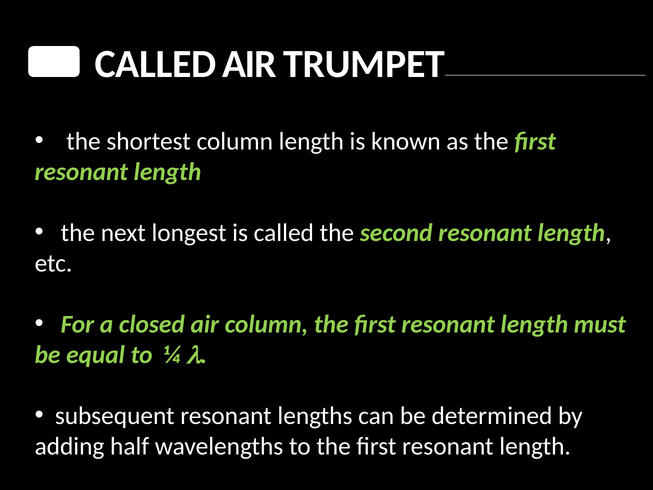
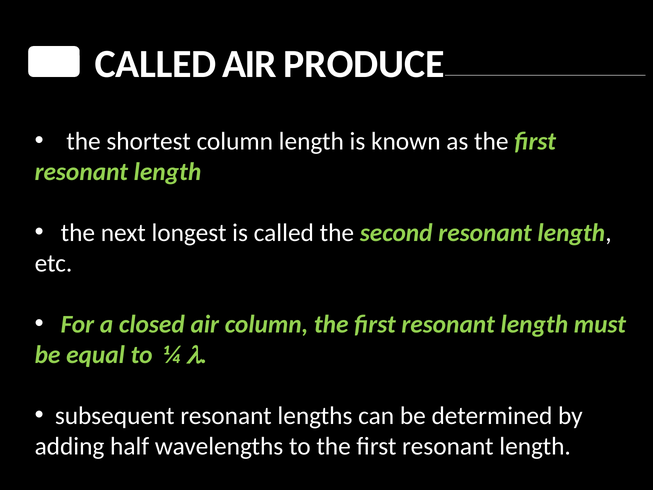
TRUMPET: TRUMPET -> PRODUCE (364, 64)
